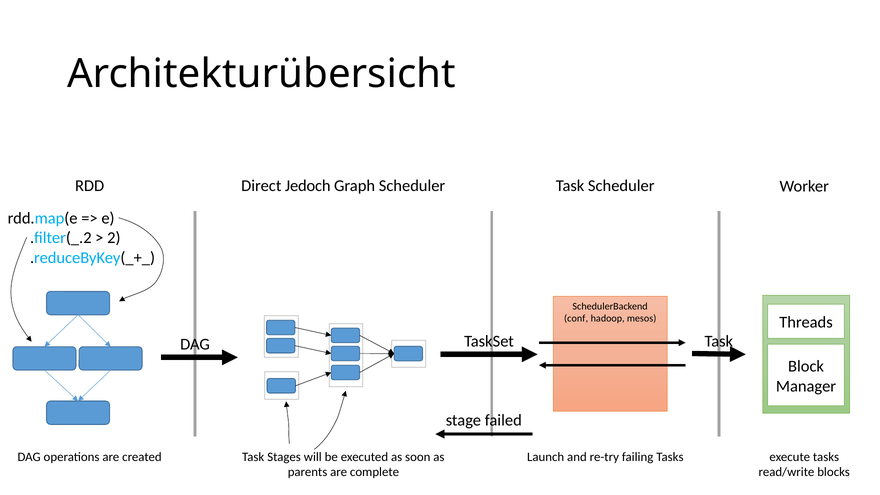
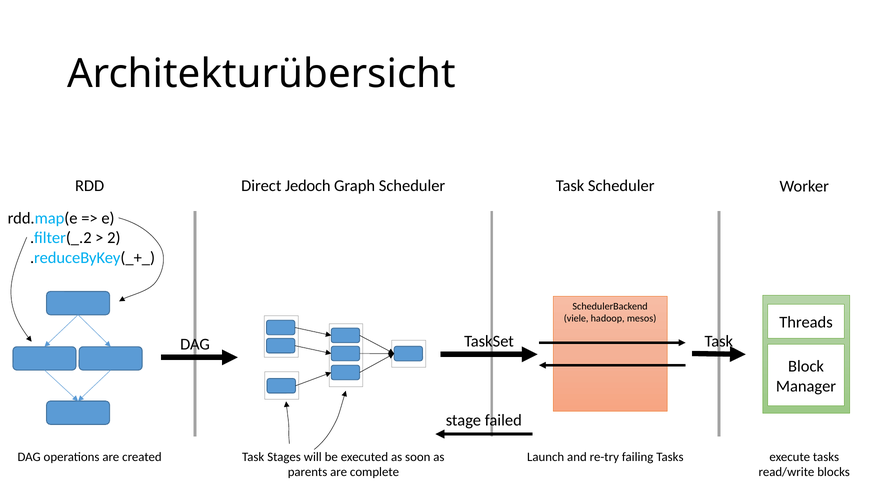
conf: conf -> viele (576, 318)
